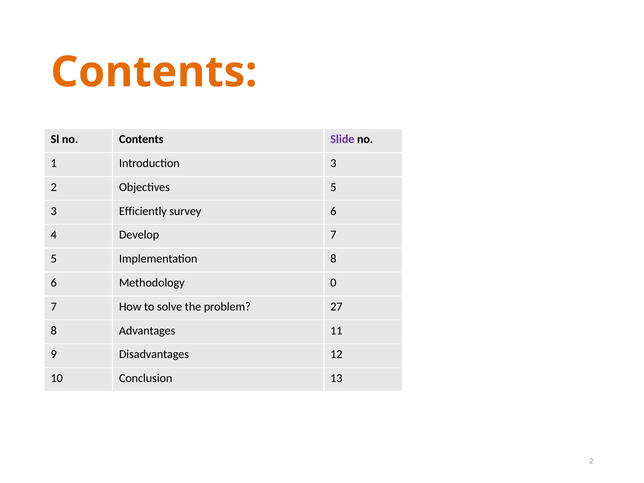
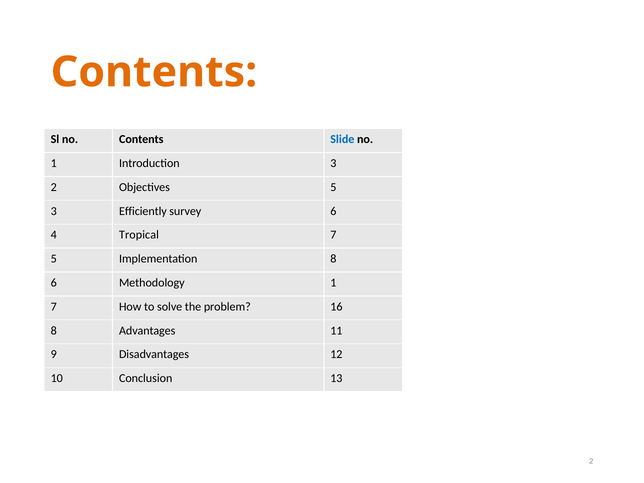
Slide colour: purple -> blue (342, 139)
Develop: Develop -> Tropical (139, 235)
Methodology 0: 0 -> 1 (333, 283)
27: 27 -> 16 (336, 307)
